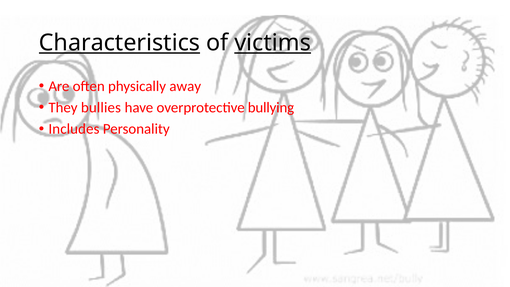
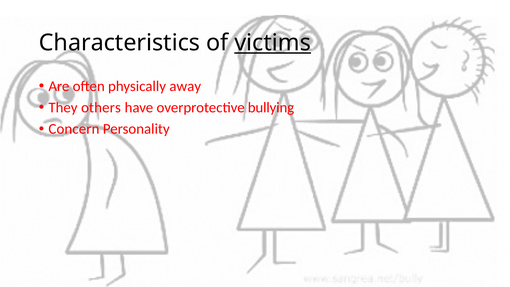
Characteristics underline: present -> none (119, 43)
bullies: bullies -> others (101, 108)
Includes: Includes -> Concern (74, 129)
